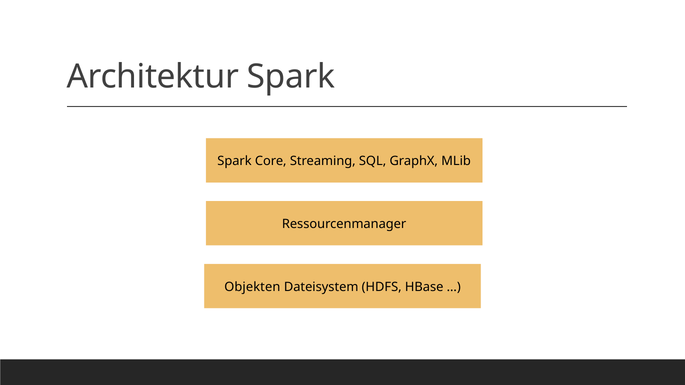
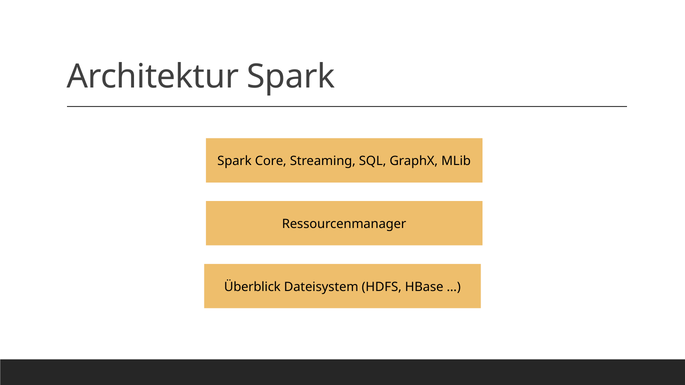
Objekten: Objekten -> Überblick (252, 287)
